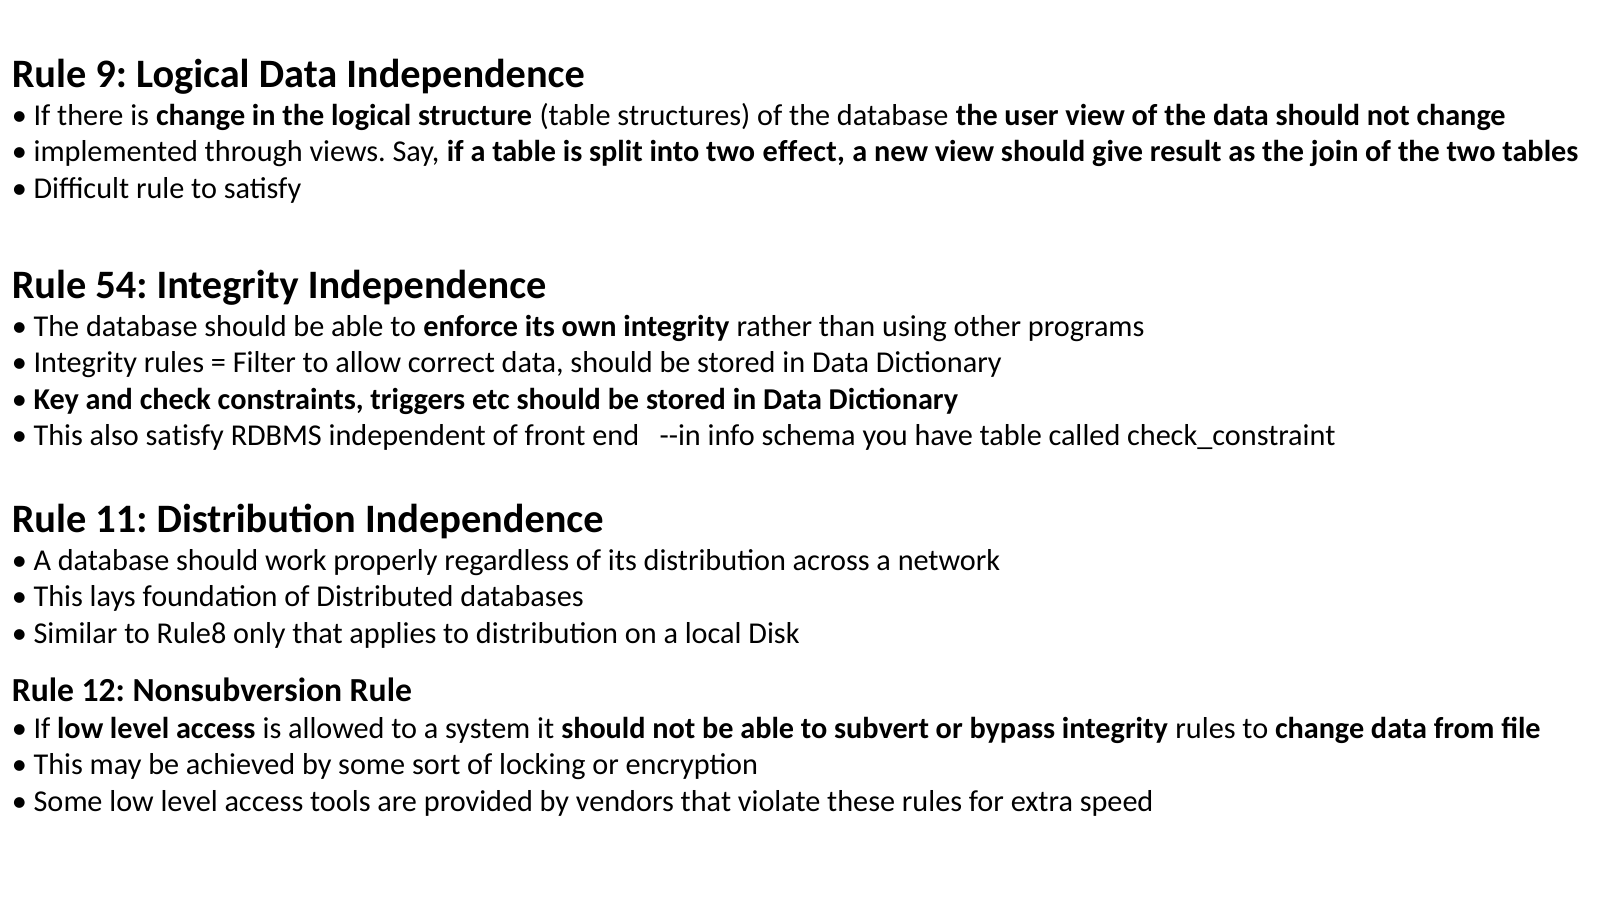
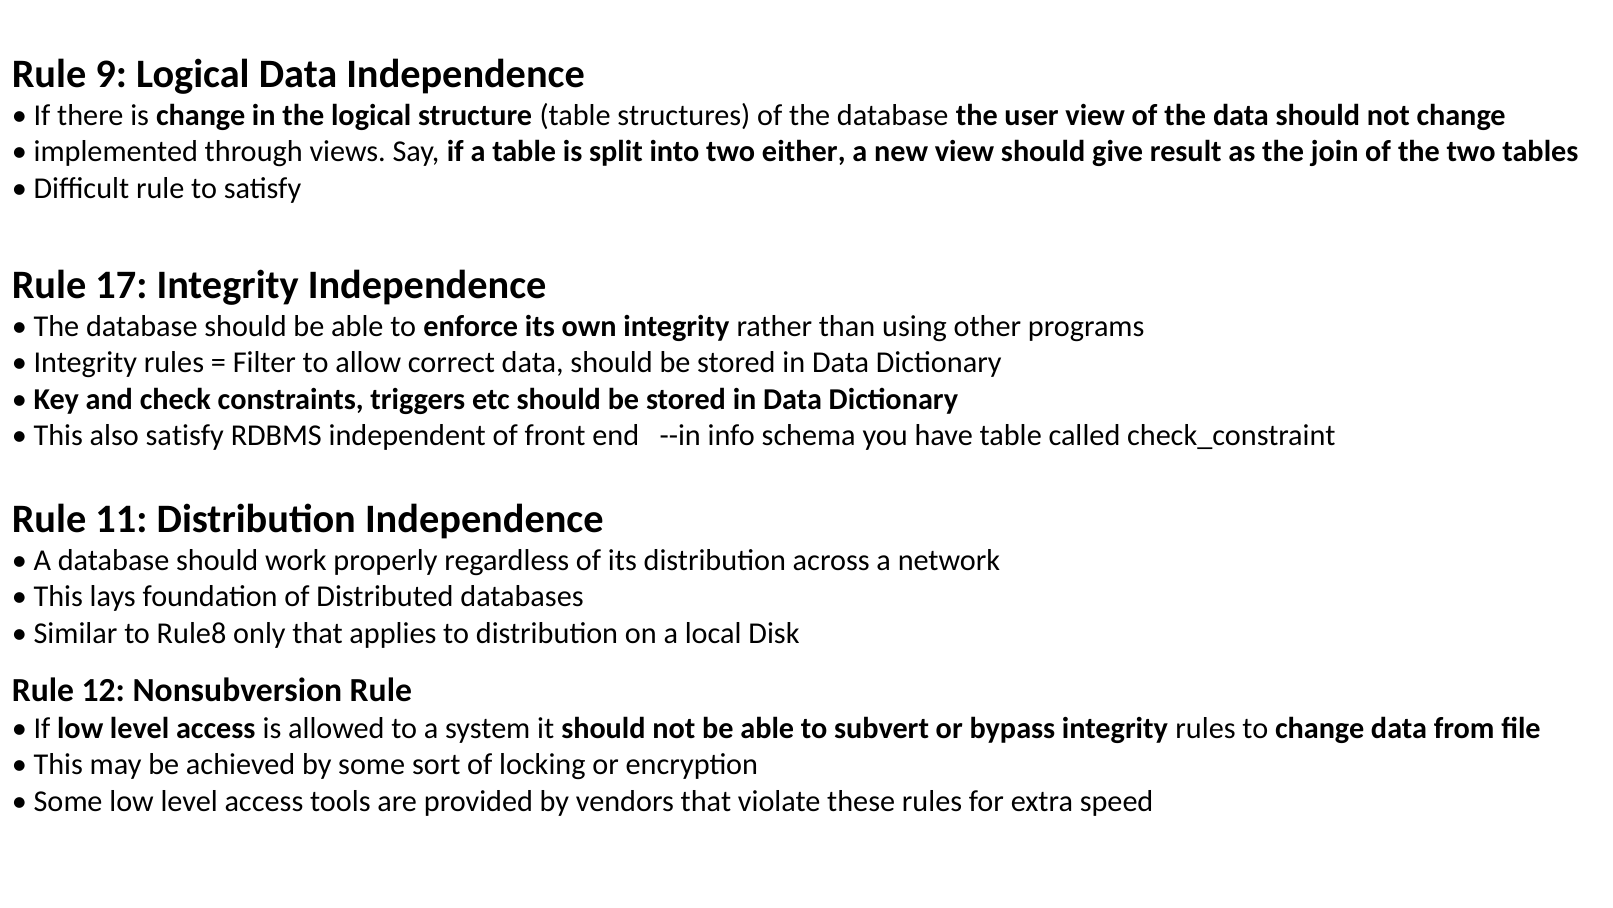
effect: effect -> either (804, 152)
54: 54 -> 17 (121, 285)
